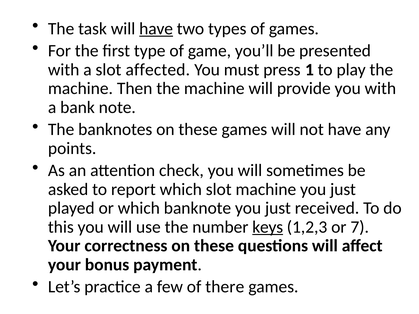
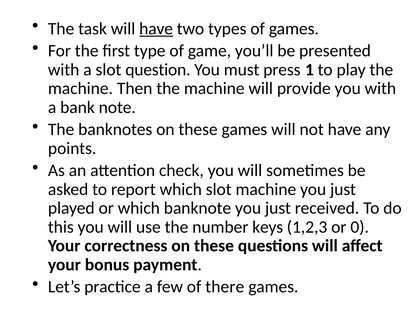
affected: affected -> question (158, 70)
keys underline: present -> none (268, 227)
7: 7 -> 0 (360, 227)
